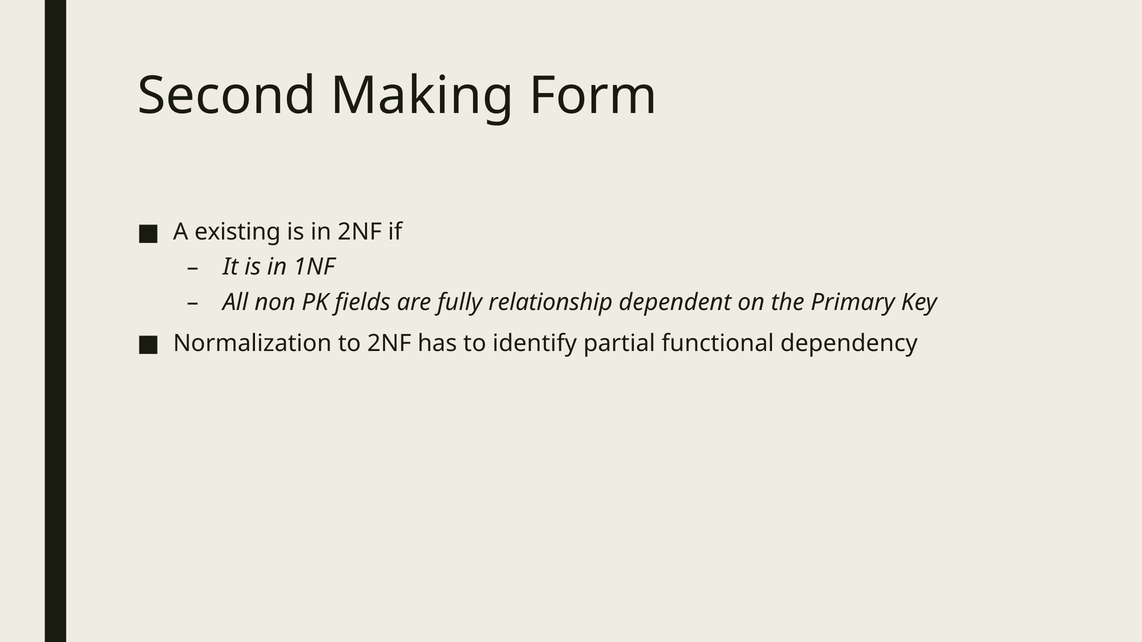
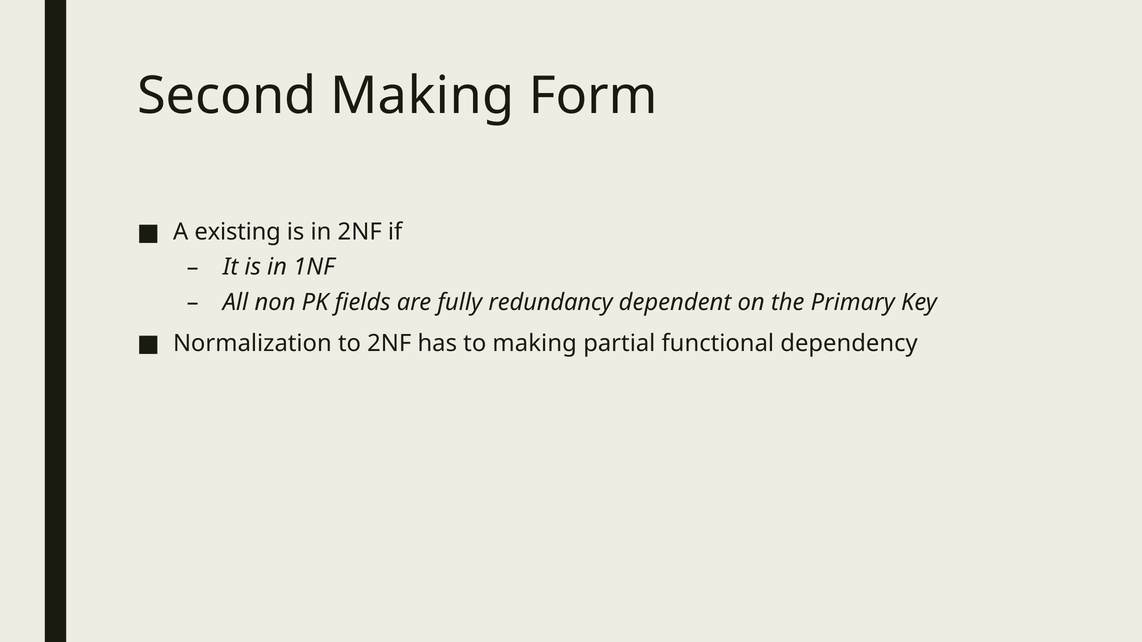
relationship: relationship -> redundancy (551, 302)
to identify: identify -> making (535, 344)
